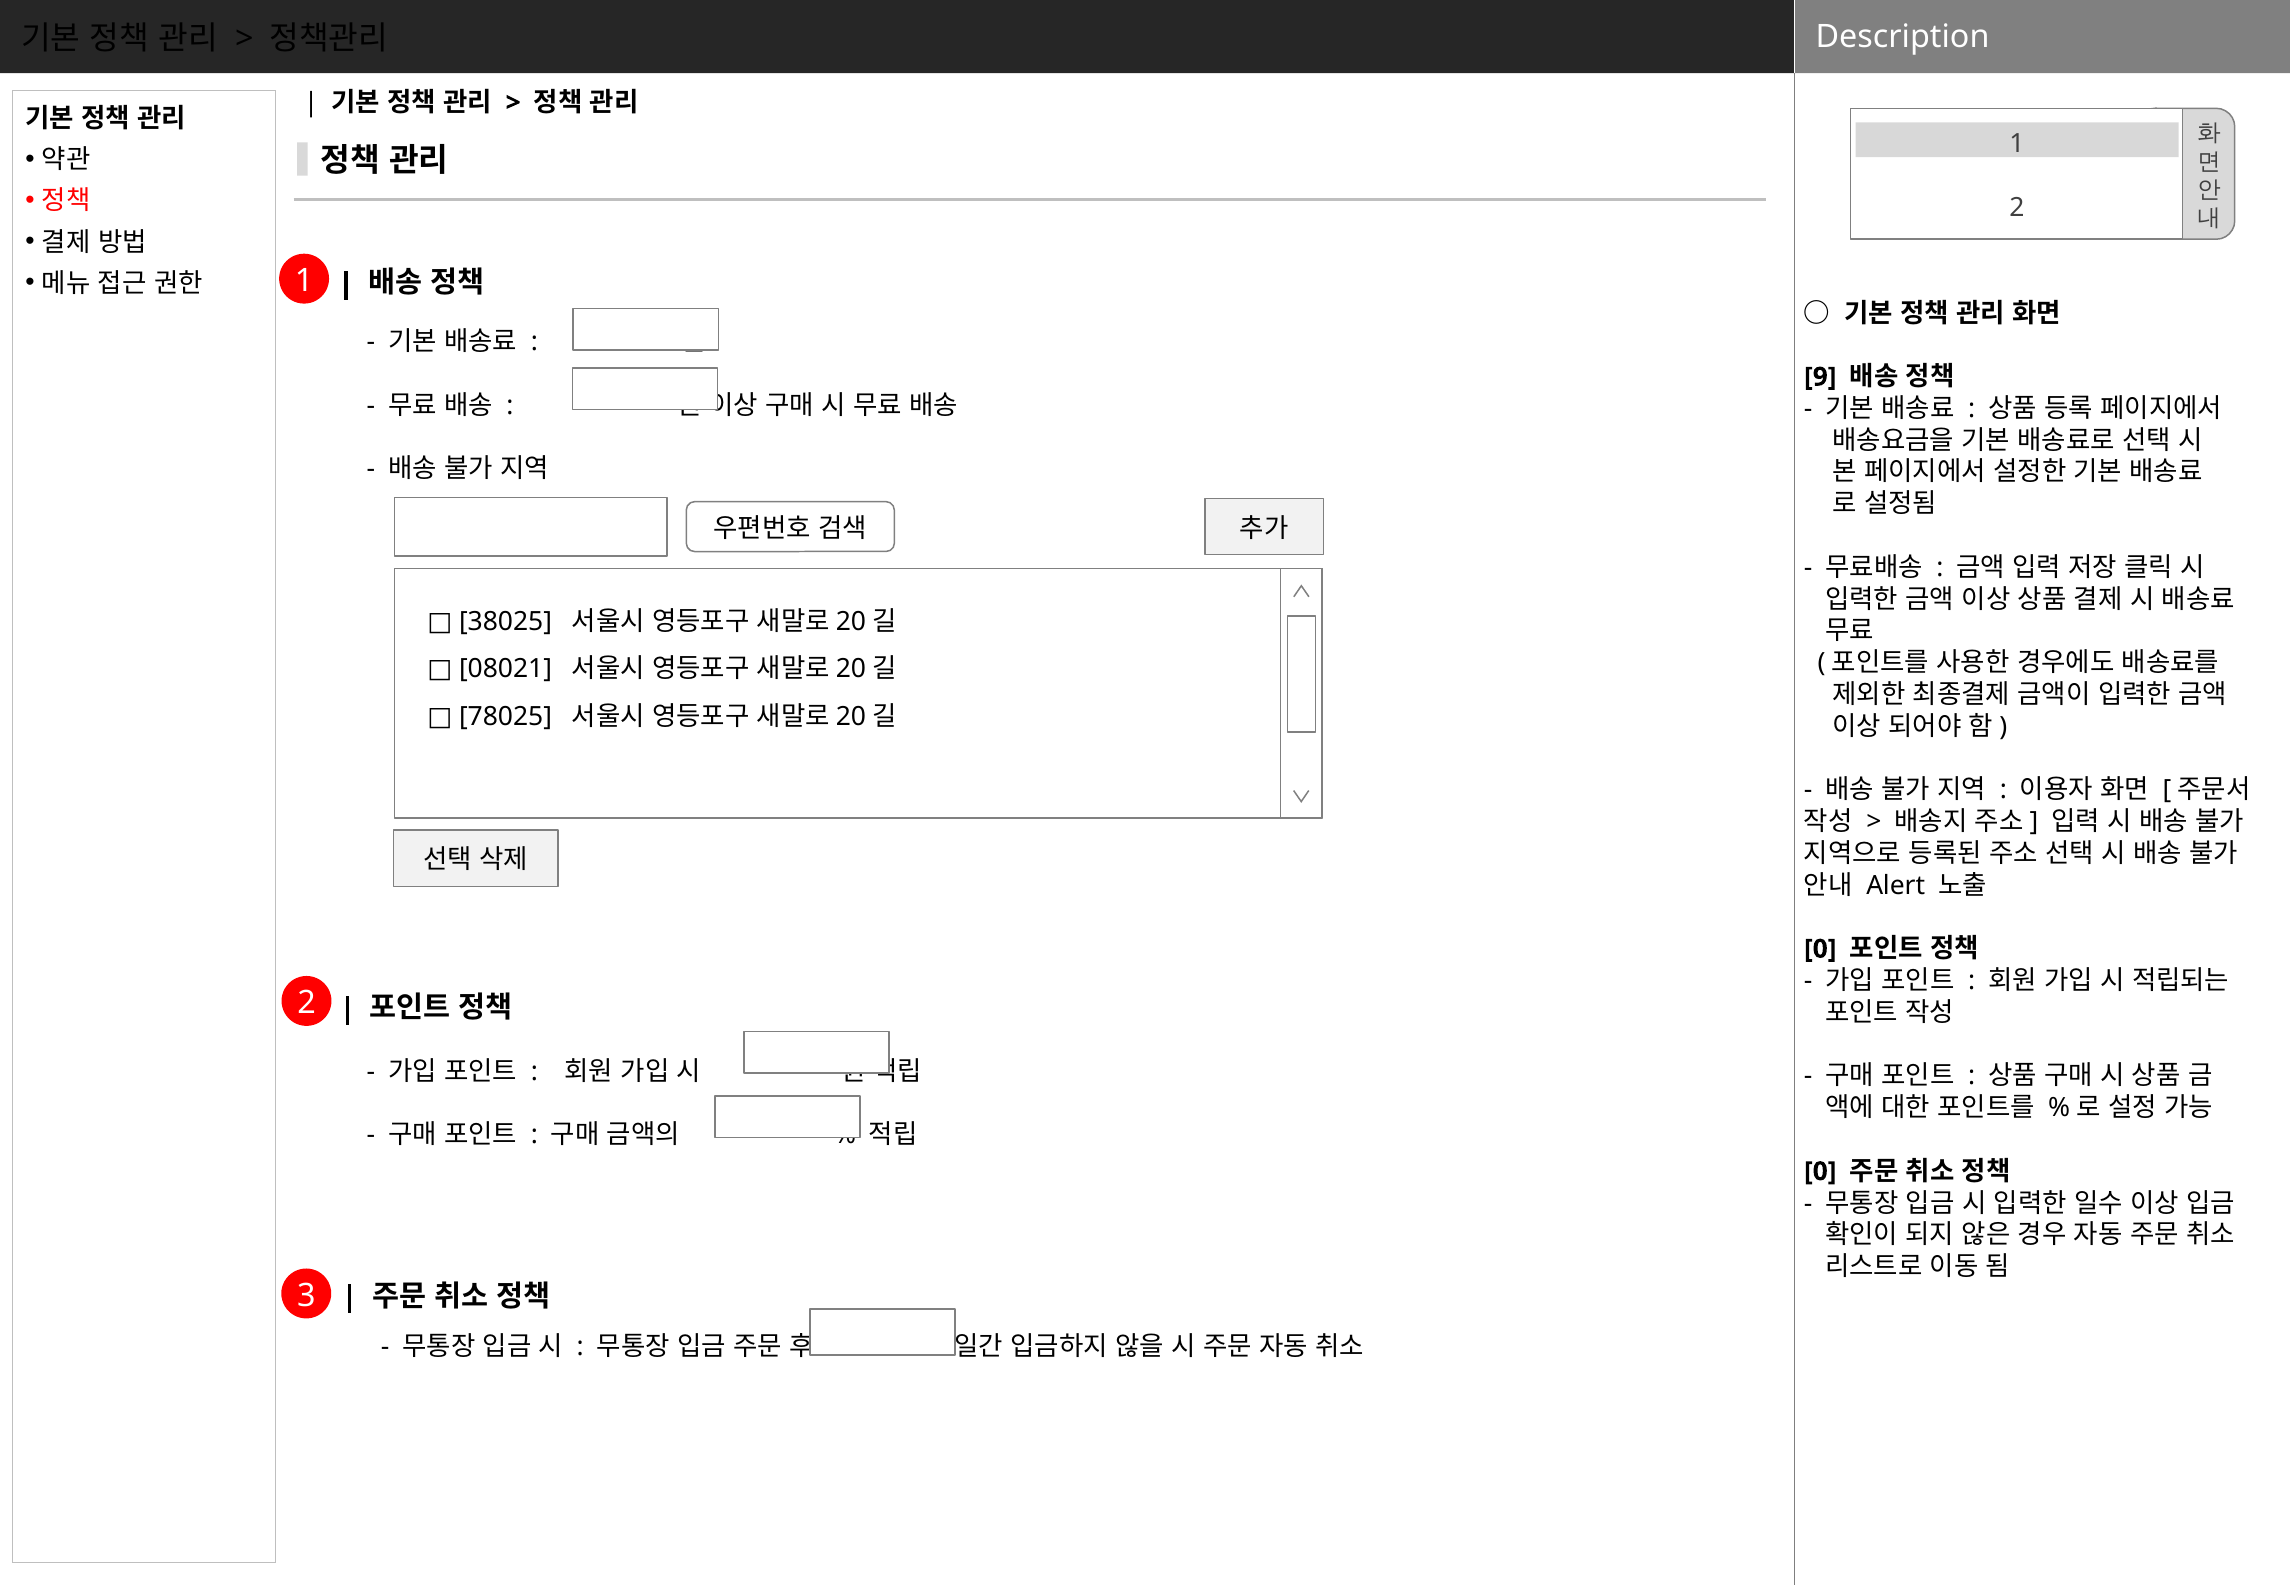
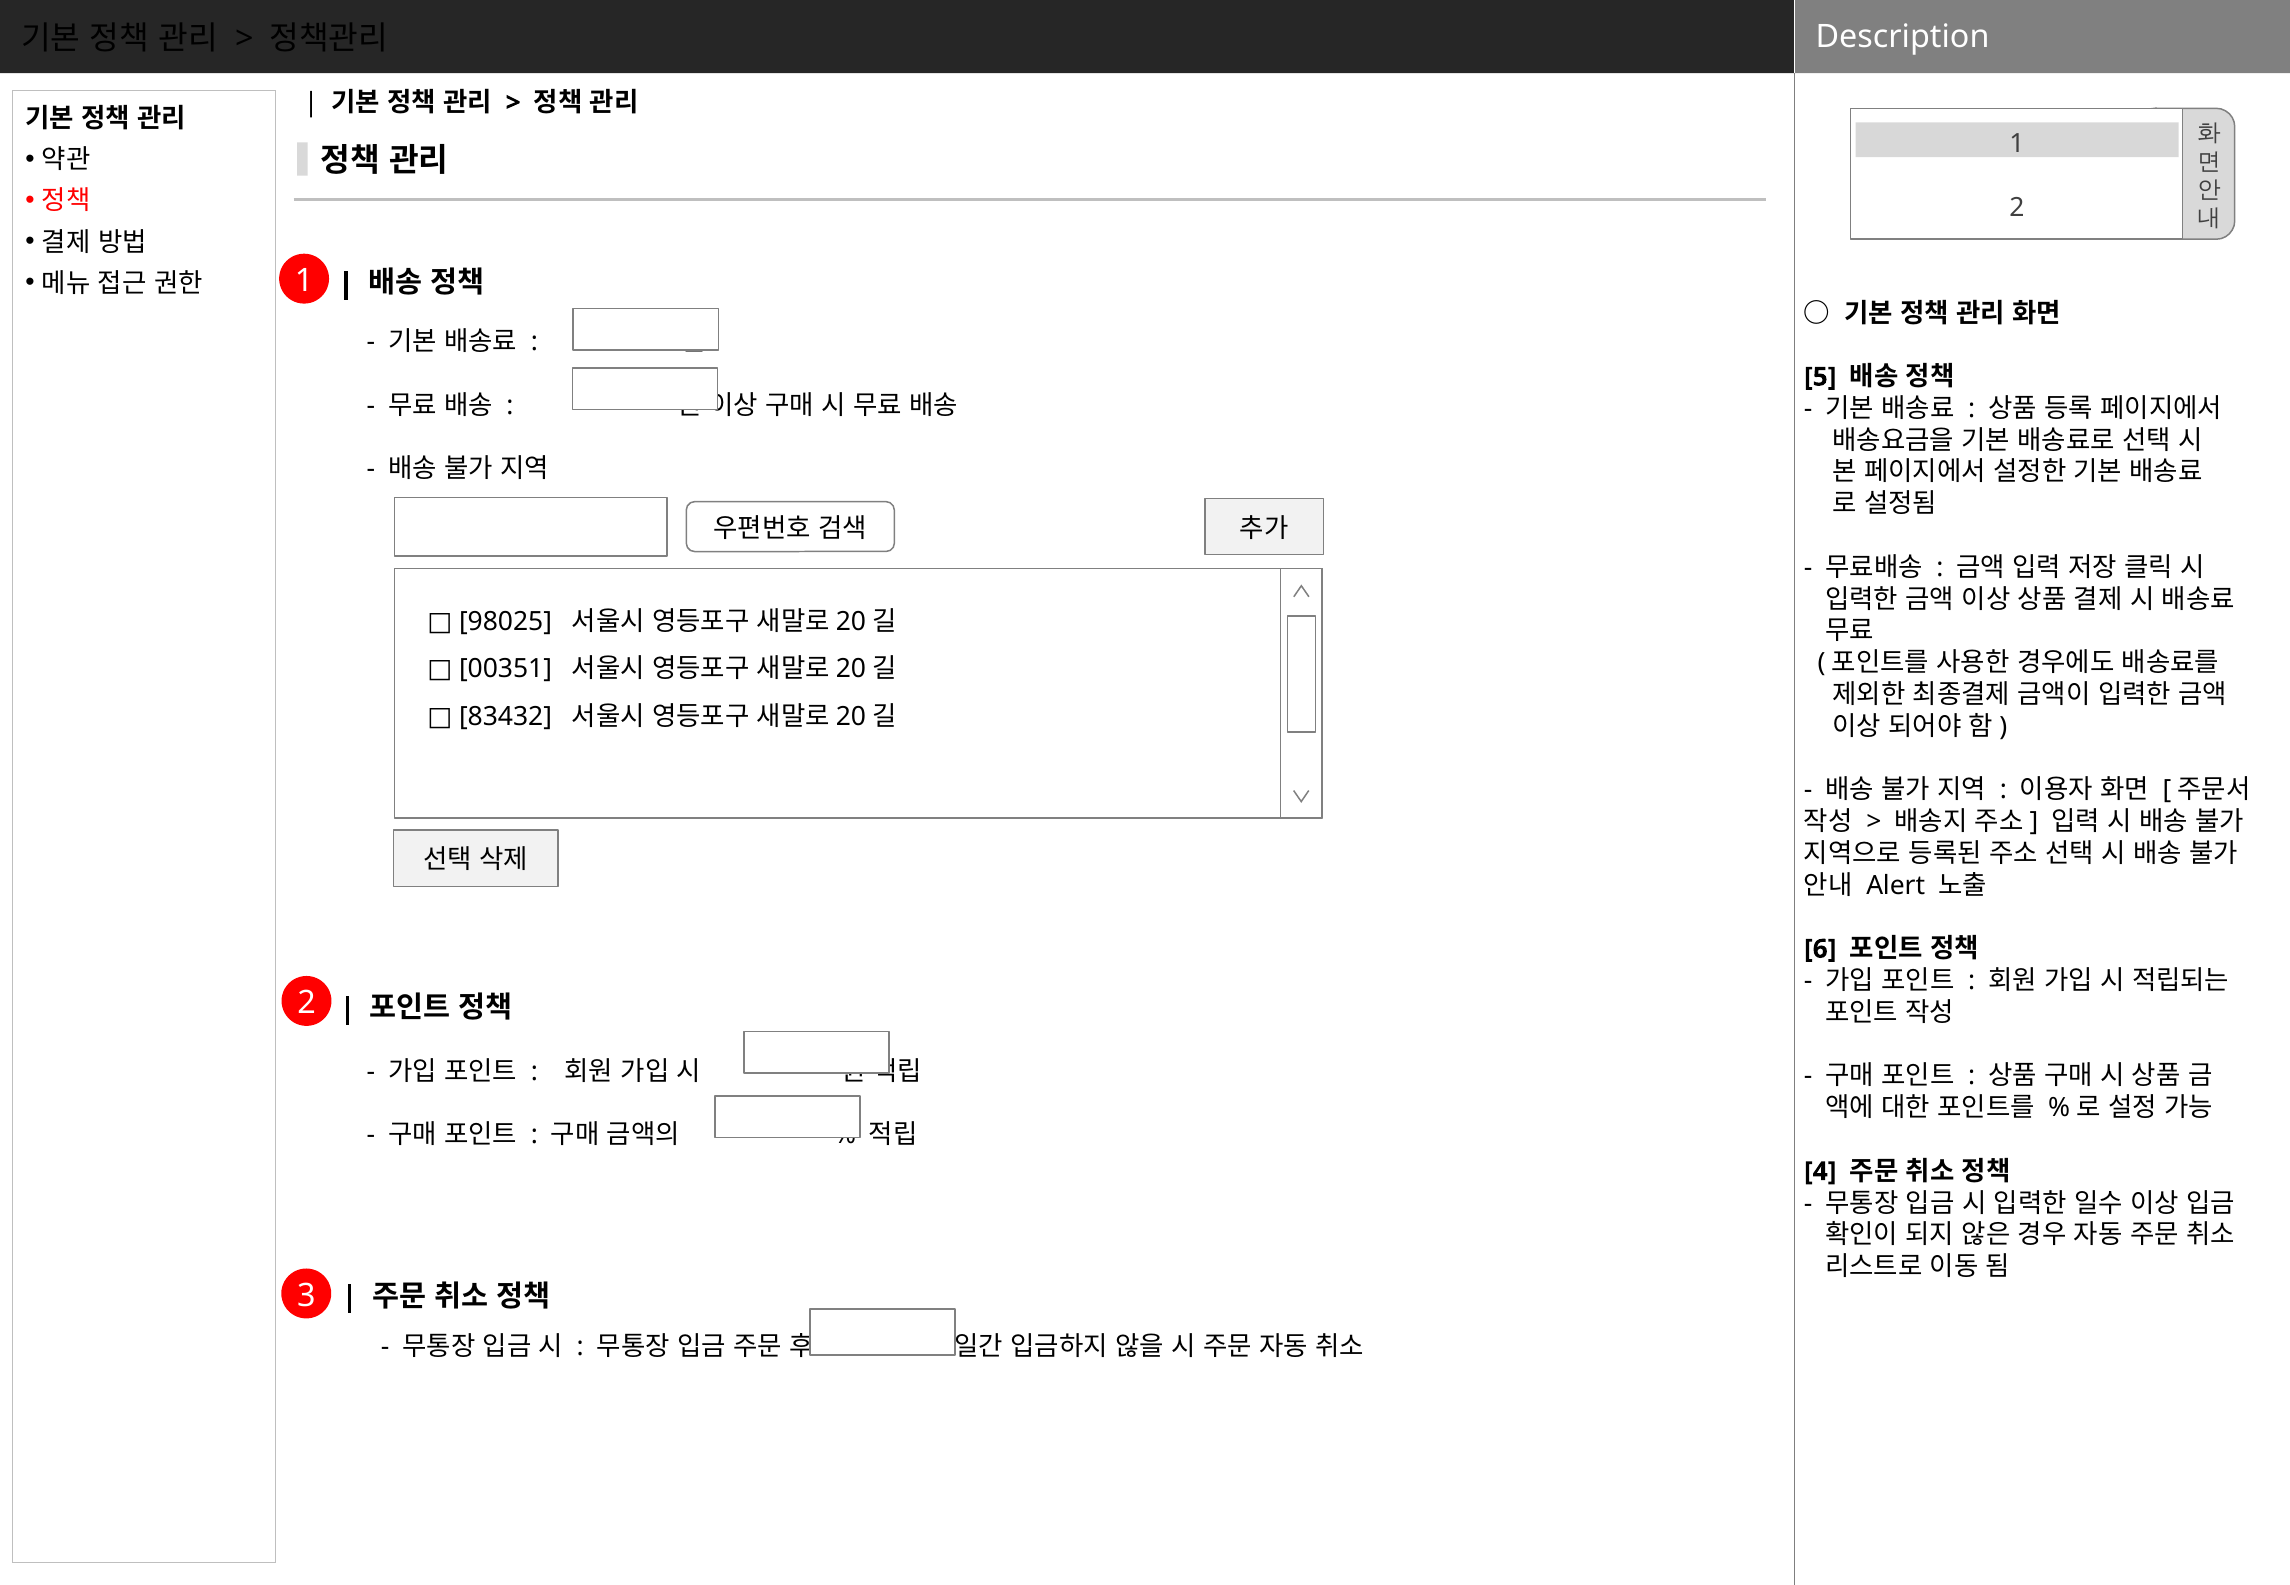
9: 9 -> 5 (1820, 377)
38025: 38025 -> 98025 (506, 622)
08021: 08021 -> 00351 (506, 669)
78025: 78025 -> 83432 (506, 717)
0: 0 -> 6 (1820, 949)
0: 0 -> 4 (1820, 1172)
